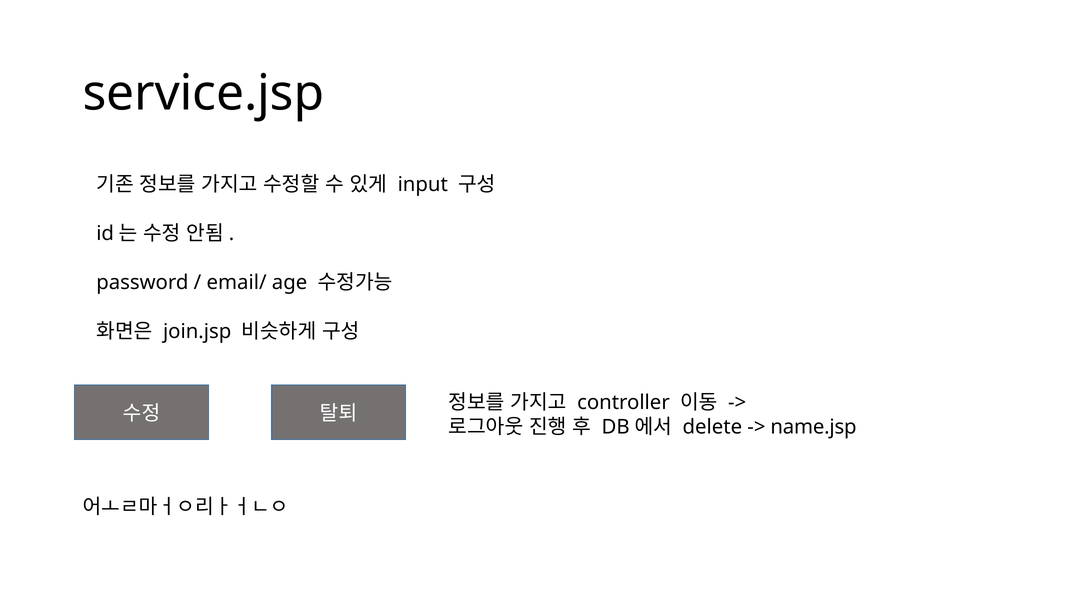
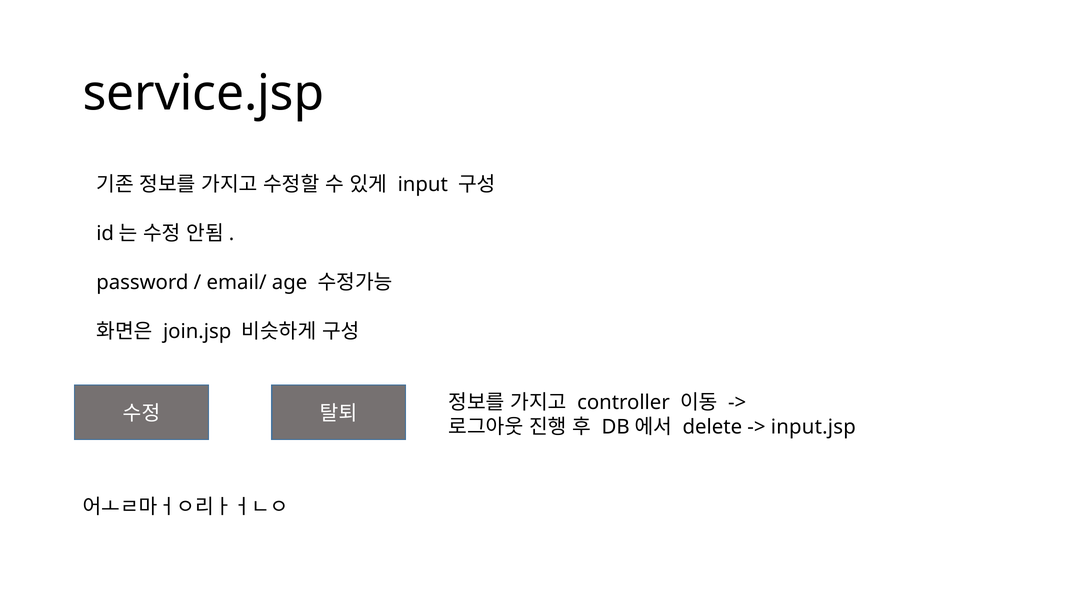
name.jsp: name.jsp -> input.jsp (813, 427)
